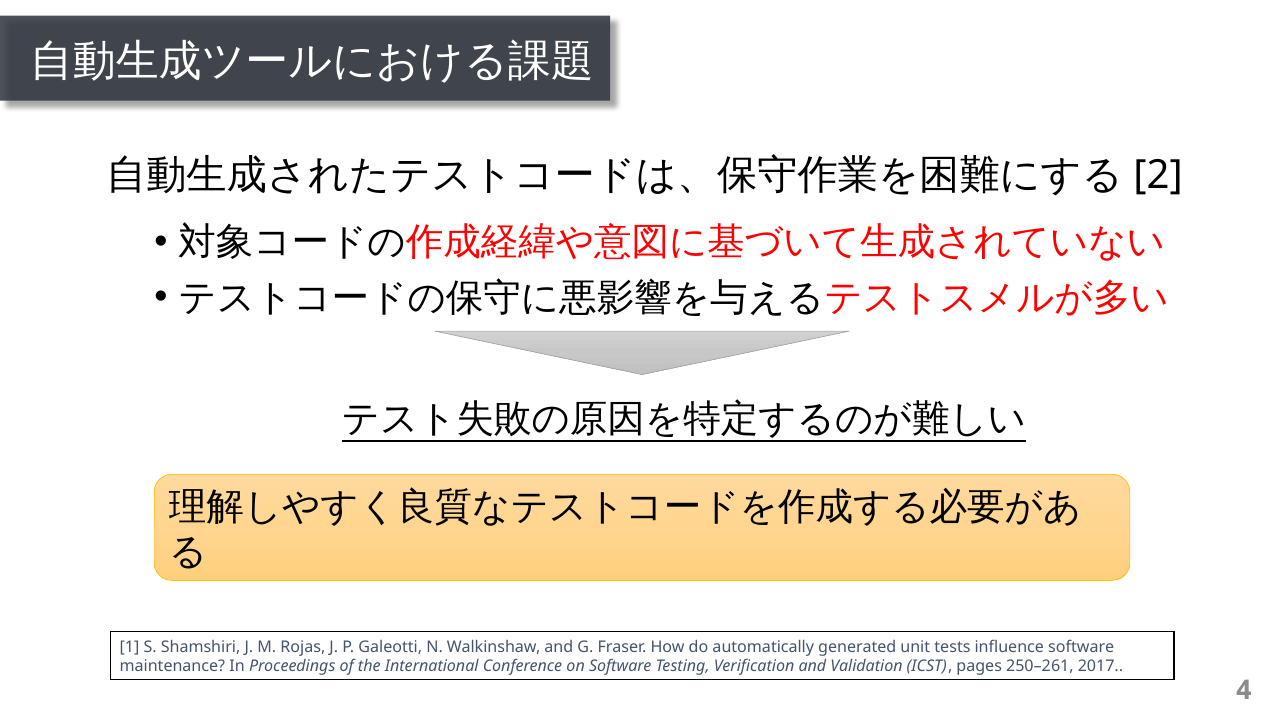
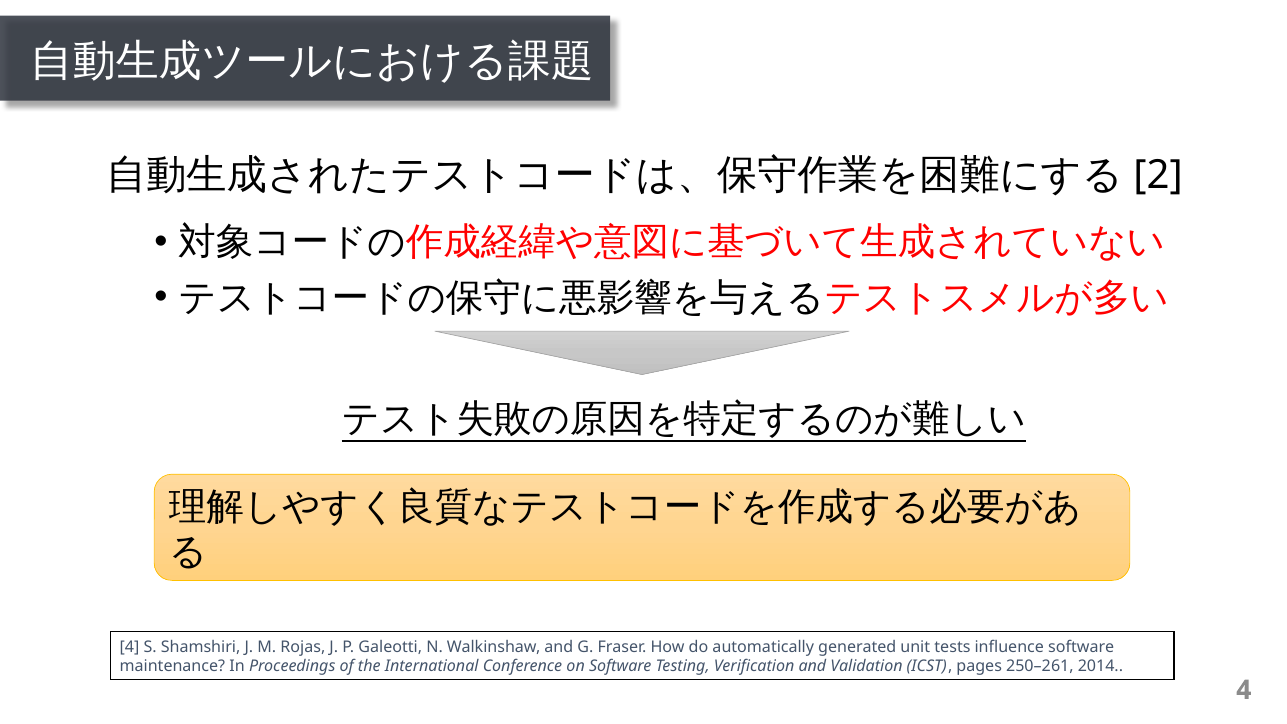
1: 1 -> 4 (130, 647)
2017: 2017 -> 2014 (1100, 666)
